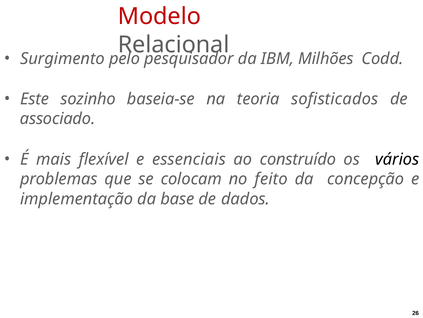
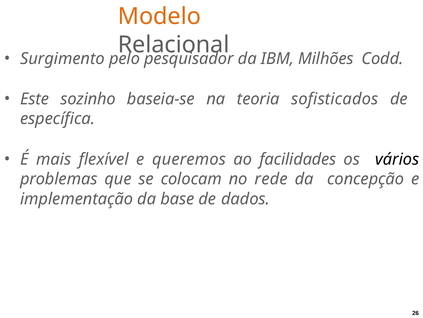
Modelo colour: red -> orange (159, 16)
associado: associado -> específica (58, 119)
essenciais: essenciais -> queremos (189, 159)
construído: construído -> facilidades (298, 159)
feito: feito -> rede (271, 179)
